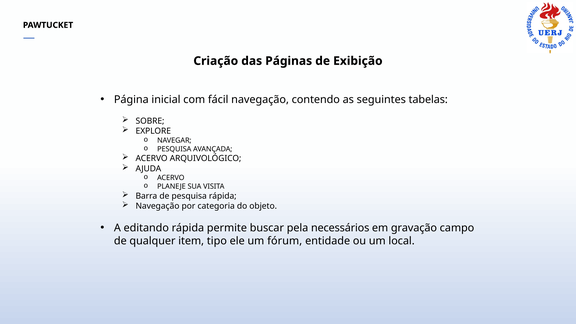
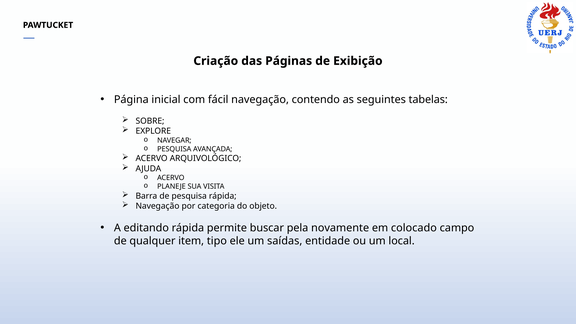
necessários: necessários -> novamente (340, 228)
gravação: gravação -> colocado (414, 228)
fórum: fórum -> saídas (285, 241)
